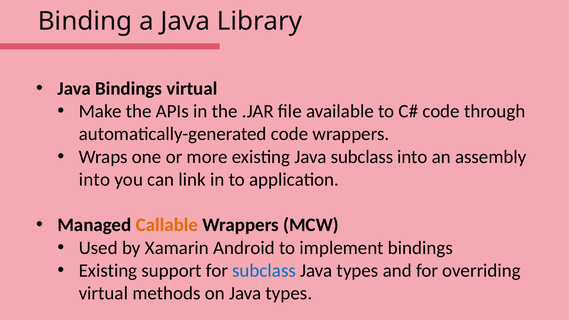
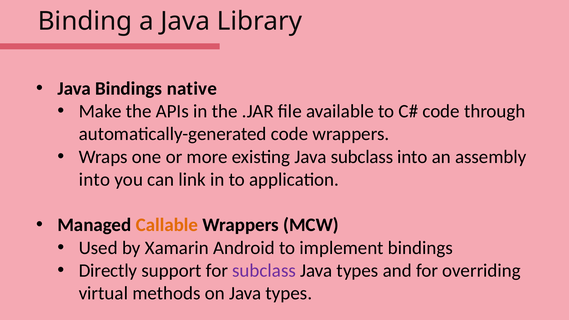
Bindings virtual: virtual -> native (192, 88)
Existing: Existing -> Directly (108, 271)
subclass colour: blue -> purple (264, 271)
